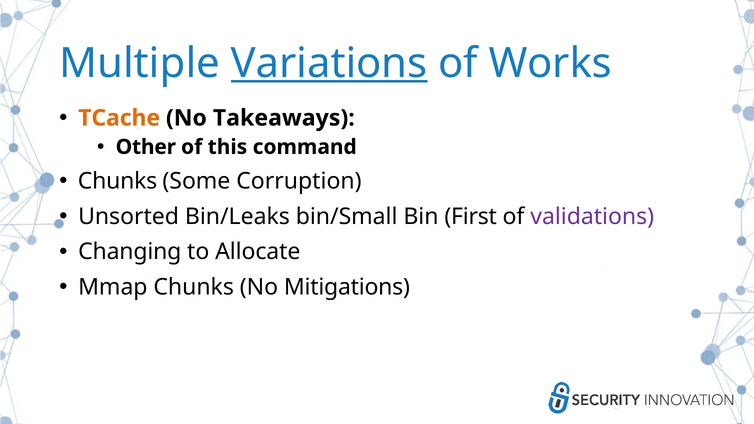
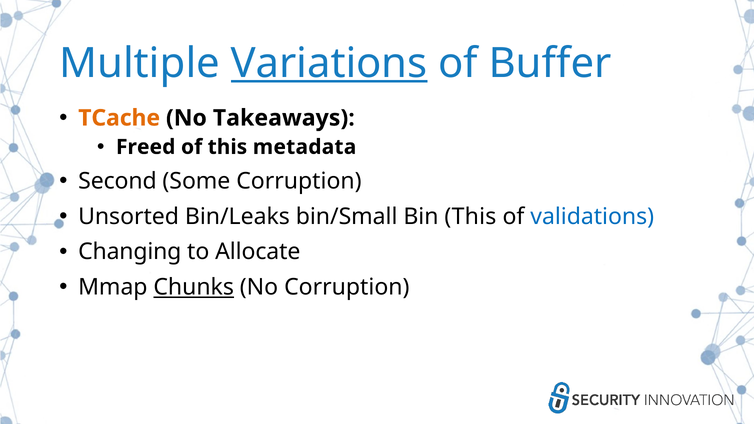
Works: Works -> Buffer (550, 63)
Other: Other -> Freed (146, 147)
command: command -> metadata (305, 147)
Chunks: Chunks -> Second (117, 181)
Bin First: First -> This (470, 217)
validations colour: purple -> blue (592, 217)
Chunks underline: none -> present (194, 287)
No Mitigations: Mitigations -> Corruption (347, 287)
